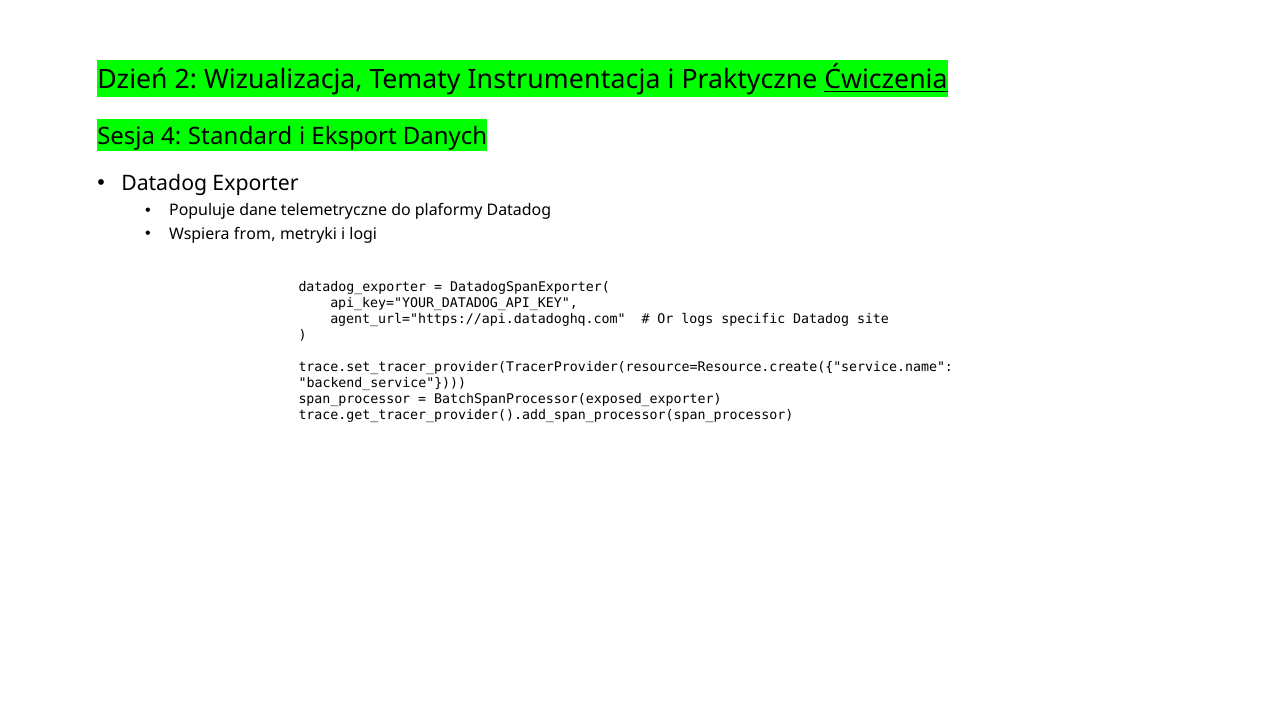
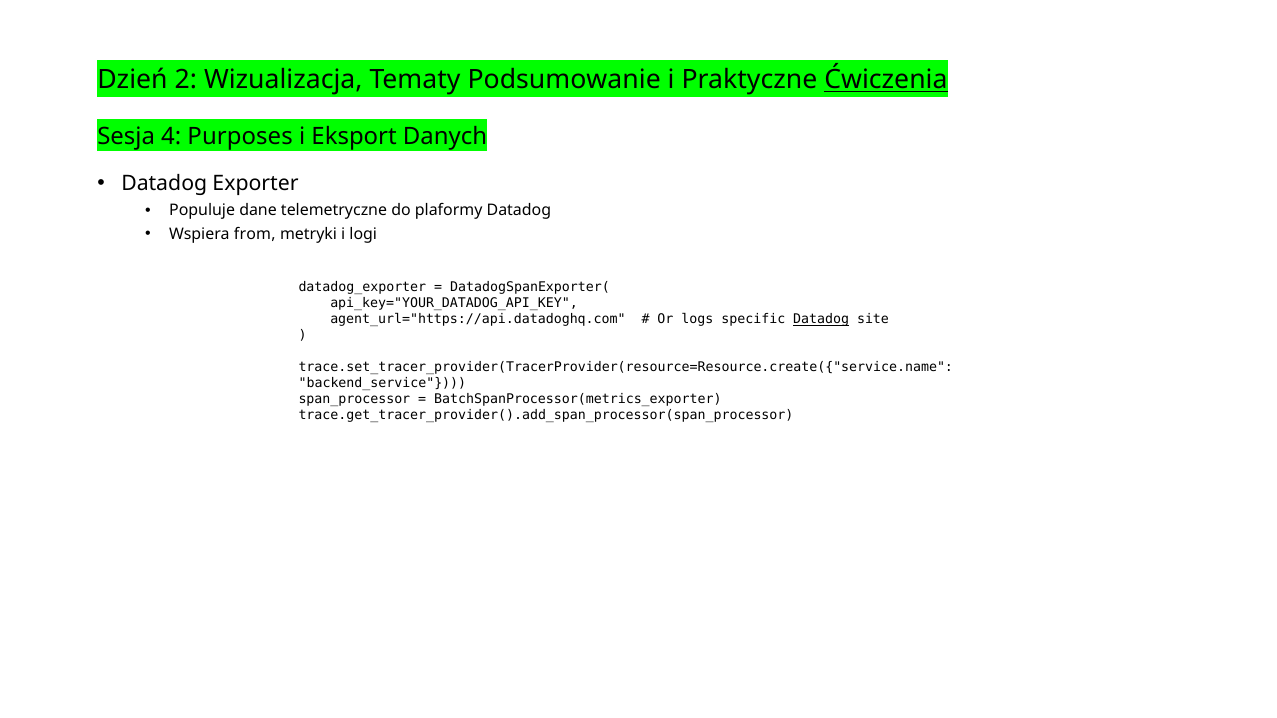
Instrumentacja: Instrumentacja -> Podsumowanie (564, 80)
Standard: Standard -> Purposes (240, 136)
Datadog underline: none -> present (821, 319)
BatchSpanProcessor(exposed_exporter: BatchSpanProcessor(exposed_exporter -> BatchSpanProcessor(metrics_exporter (578, 399)
